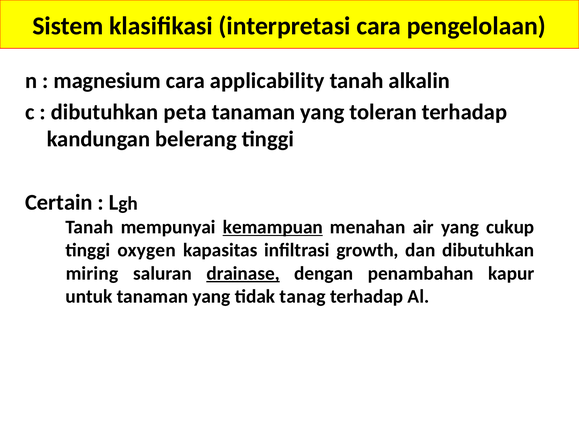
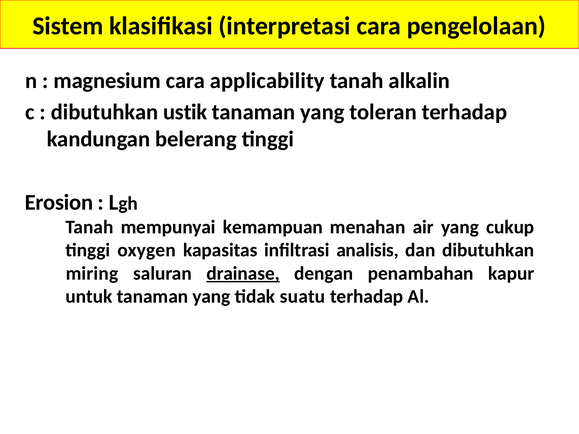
peta: peta -> ustik (185, 112)
Certain: Certain -> Erosion (59, 202)
kemampuan underline: present -> none (273, 227)
growth: growth -> analisis (368, 250)
tanag: tanag -> suatu (303, 297)
